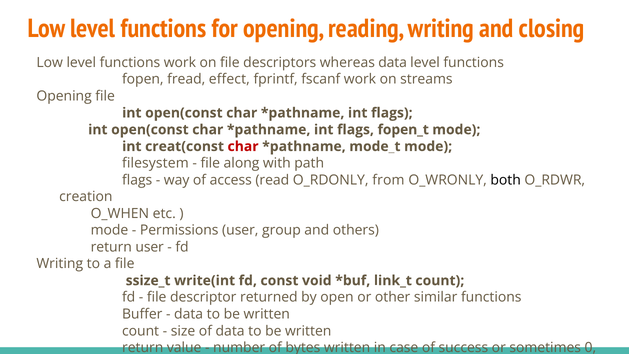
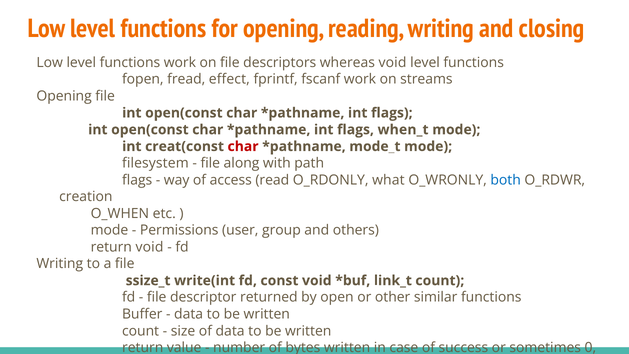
whereas data: data -> void (393, 63)
fopen_t: fopen_t -> when_t (403, 130)
from: from -> what (388, 180)
both colour: black -> blue (506, 180)
return user: user -> void (150, 247)
